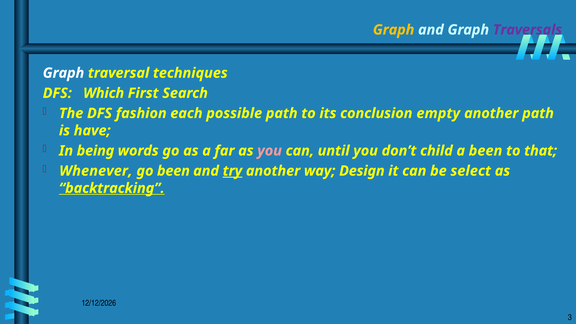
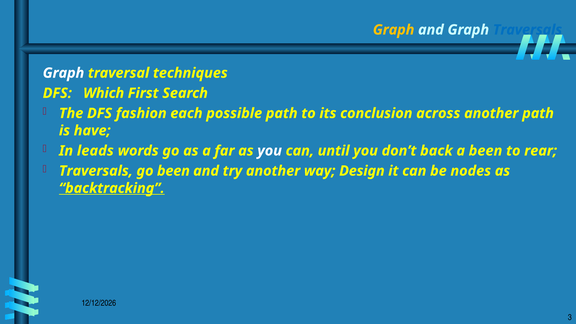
Traversals colour: purple -> blue (527, 30)
empty: empty -> across (438, 113)
being: being -> leads (95, 151)
you colour: pink -> white (270, 151)
child: child -> back (436, 151)
that: that -> rear (541, 151)
Whenever: Whenever -> Traversals (96, 171)
try underline: present -> none (232, 171)
select: select -> nodes (471, 171)
